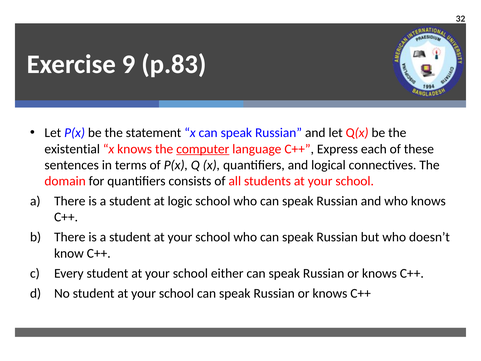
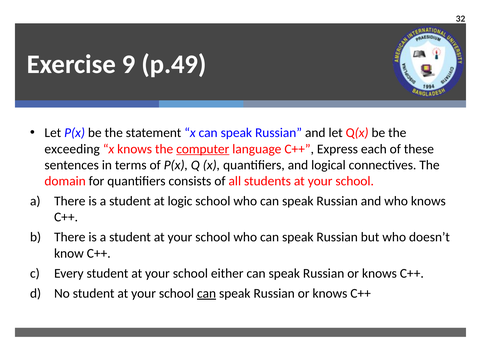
p.83: p.83 -> p.49 (174, 64)
existential: existential -> exceeding (72, 149)
can underline: none -> present (207, 293)
